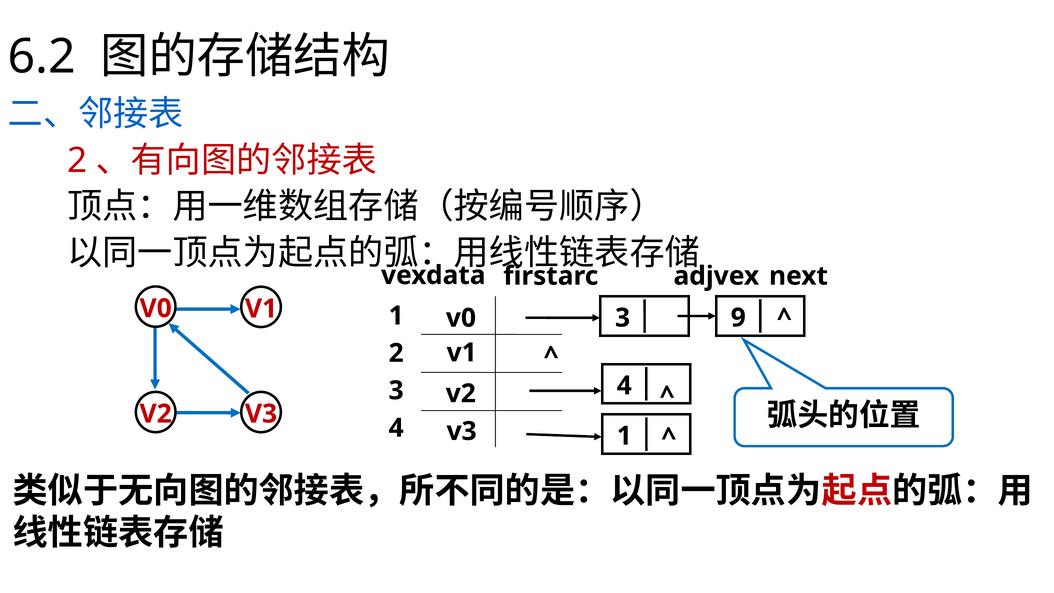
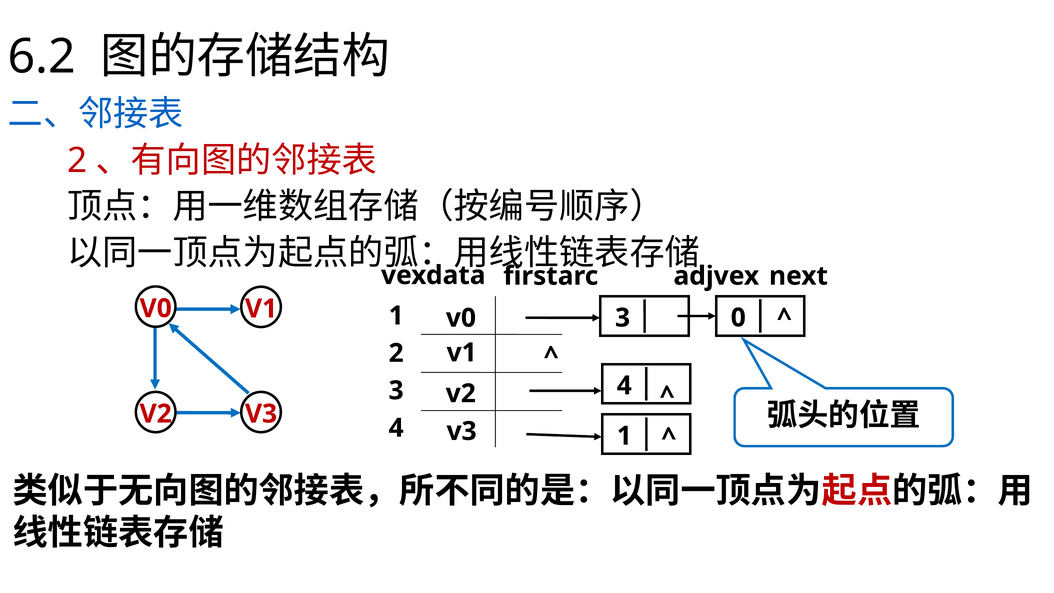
9: 9 -> 0 (738, 318)
